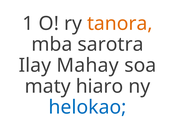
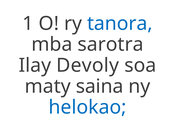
tanora colour: orange -> blue (120, 24)
Mahay: Mahay -> Devoly (88, 66)
hiaro: hiaro -> saina (100, 86)
